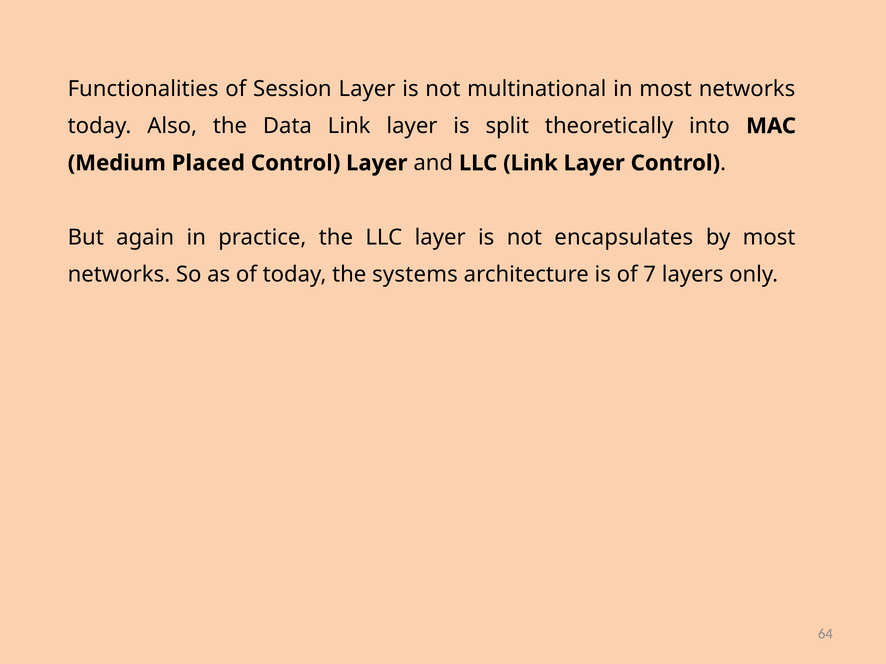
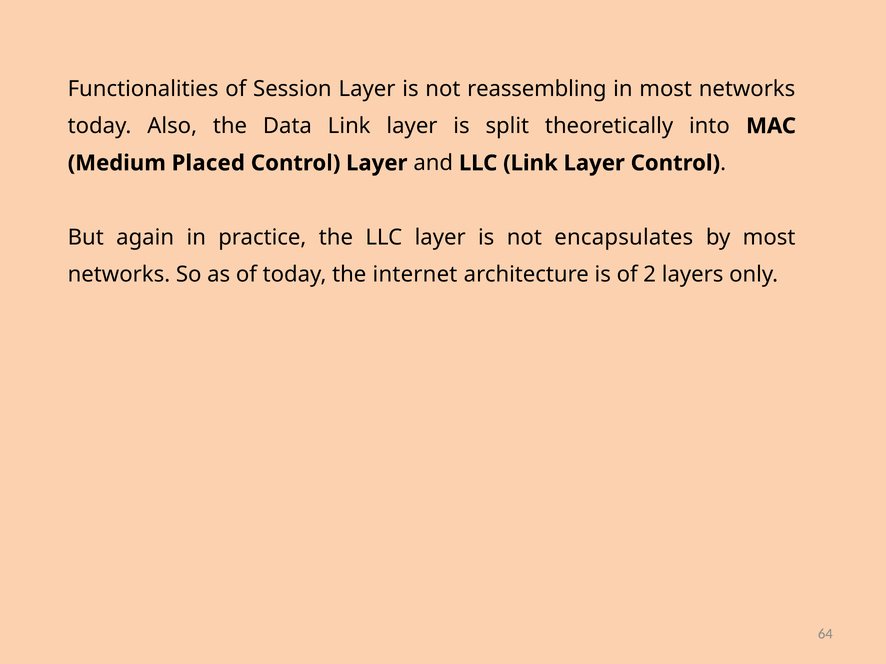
multinational: multinational -> reassembling (537, 89)
systems: systems -> internet (415, 275)
7: 7 -> 2 (650, 275)
